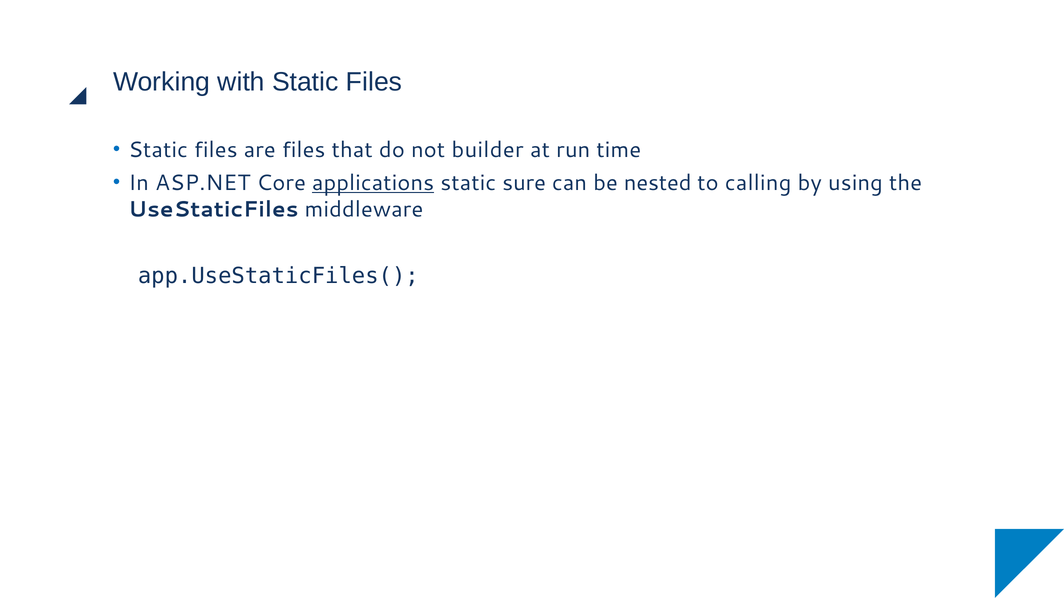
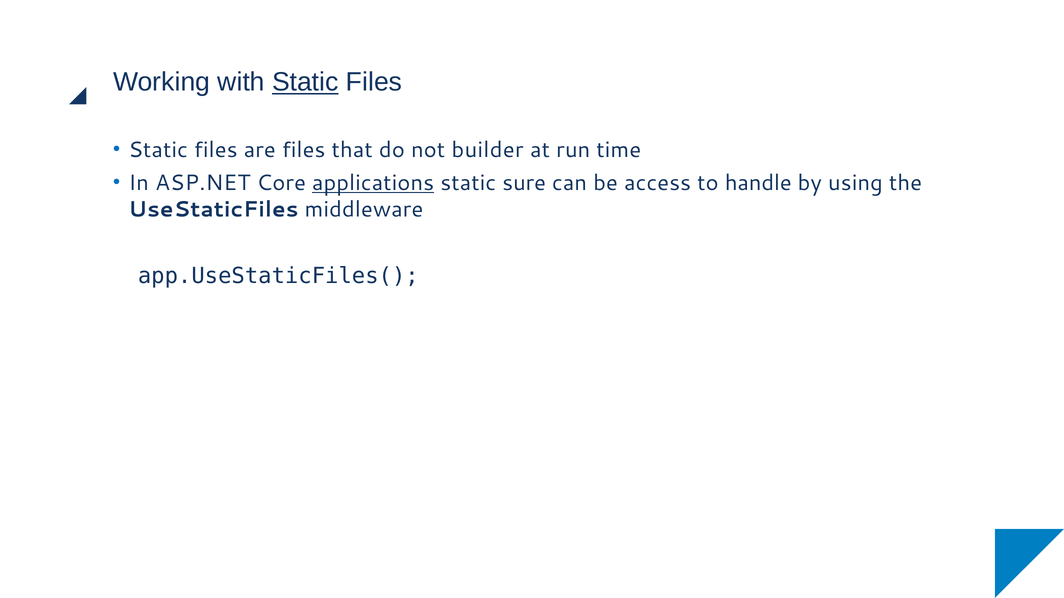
Static underline: none -> present (305, 82)
nested: nested -> access (658, 183)
calling: calling -> handle (758, 183)
